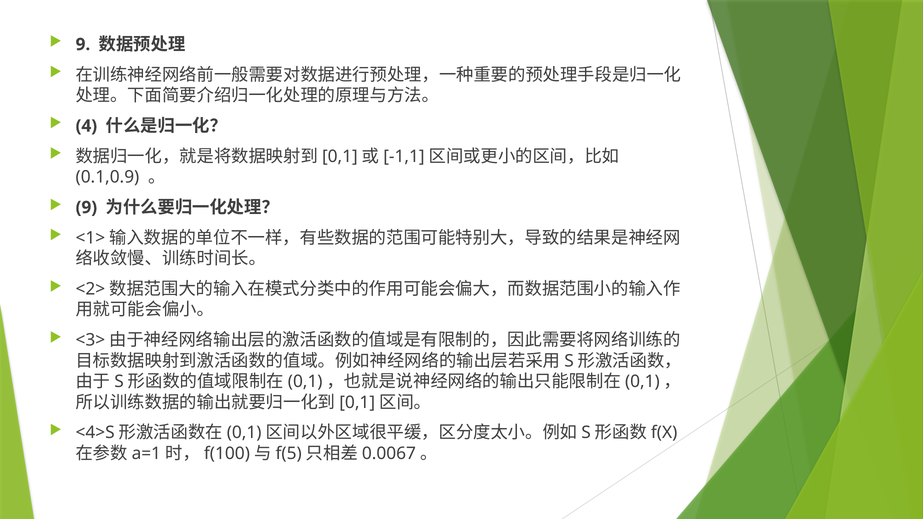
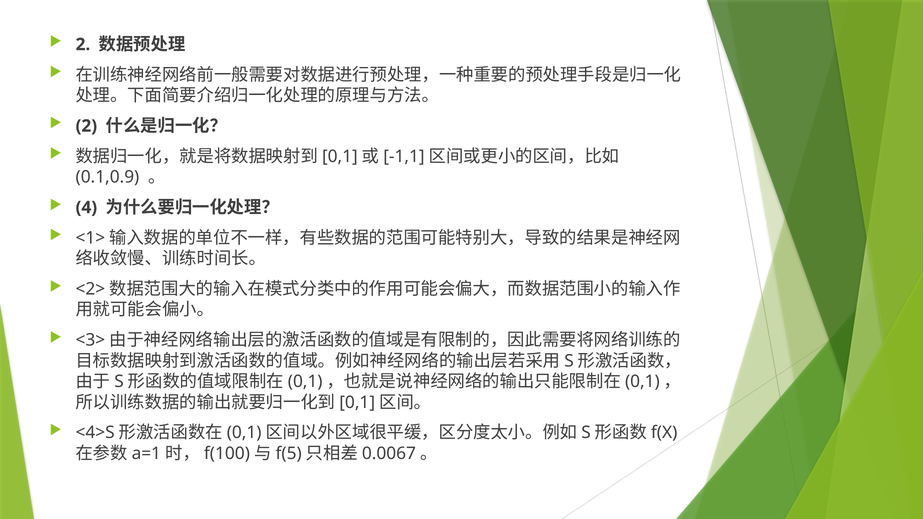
9: 9 -> 2 (83, 44)
4: 4 -> 2 (86, 126)
9: 9 -> 4 (86, 208)
